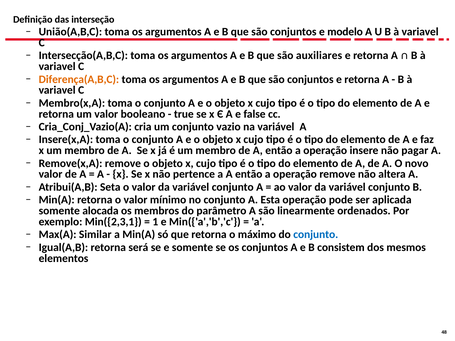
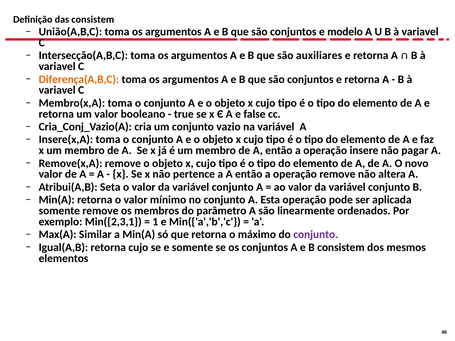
das interseção: interseção -> consistem (93, 20)
somente alocada: alocada -> remove (100, 211)
conjunto colour: blue -> purple (316, 235)
retorna será: será -> cujo (138, 248)
